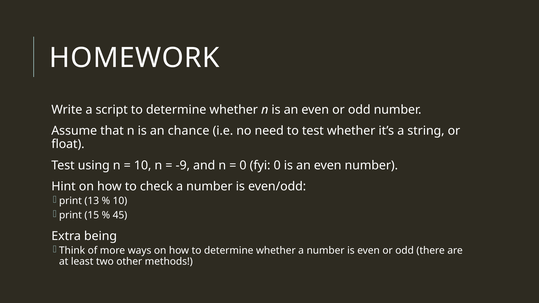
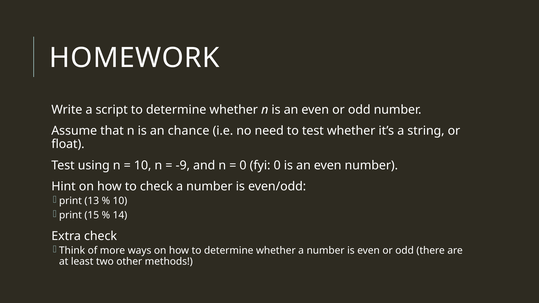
45: 45 -> 14 (120, 215)
Extra being: being -> check (101, 236)
